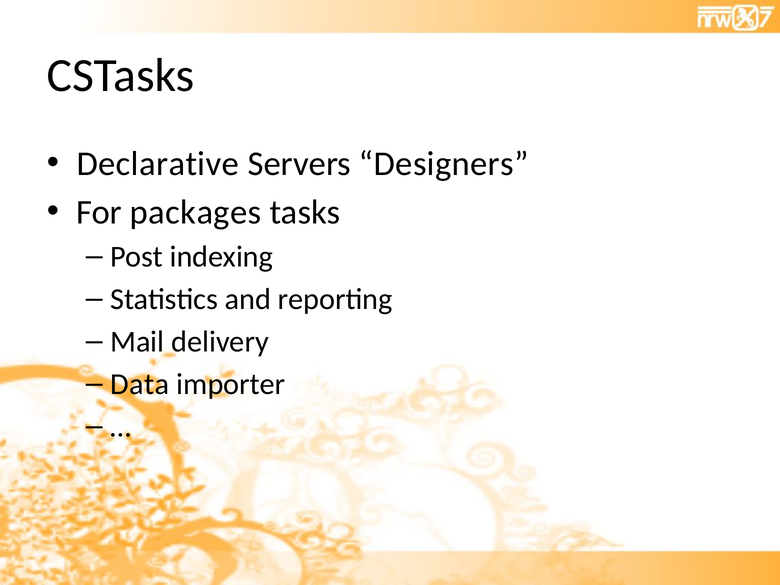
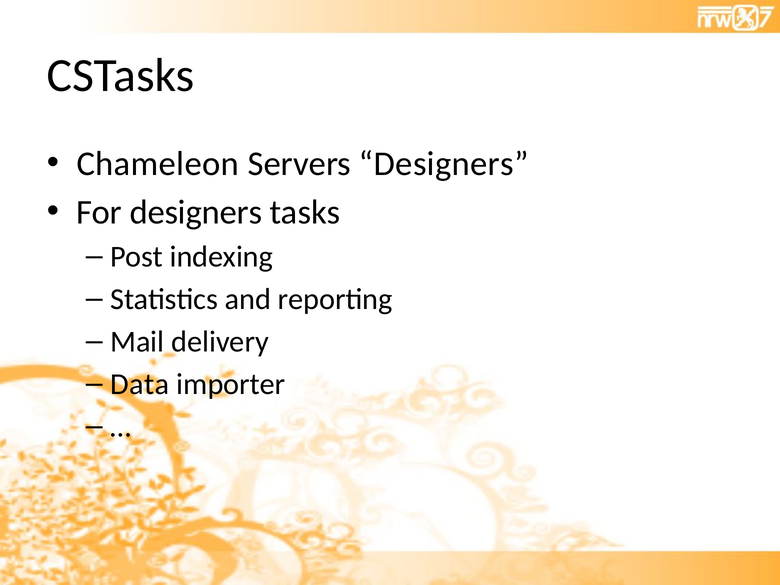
Declarative: Declarative -> Chameleon (158, 164)
For packages: packages -> designers (196, 212)
